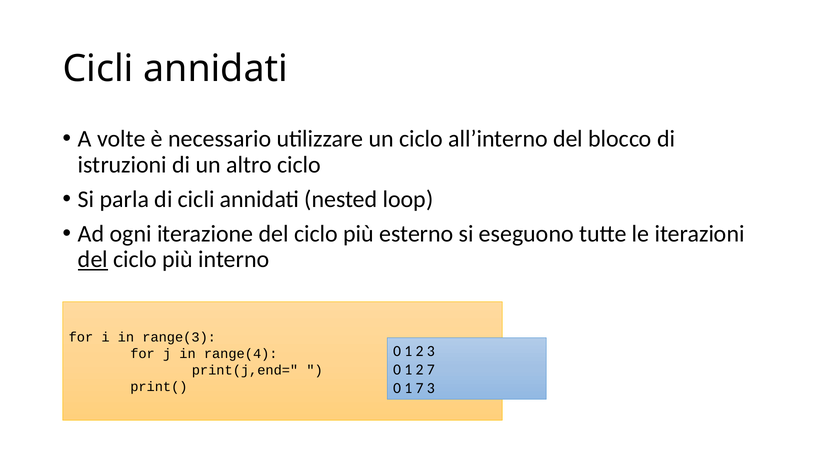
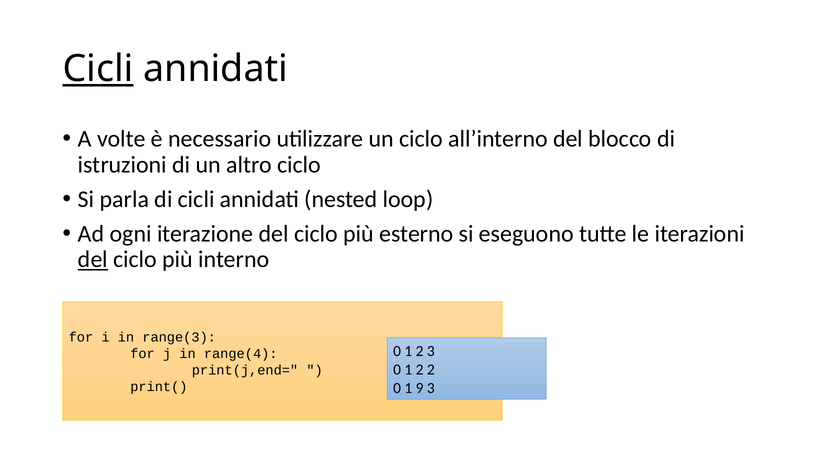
Cicli underline: none -> present (98, 69)
2 7: 7 -> 2 (431, 369)
1 7: 7 -> 9 (420, 388)
